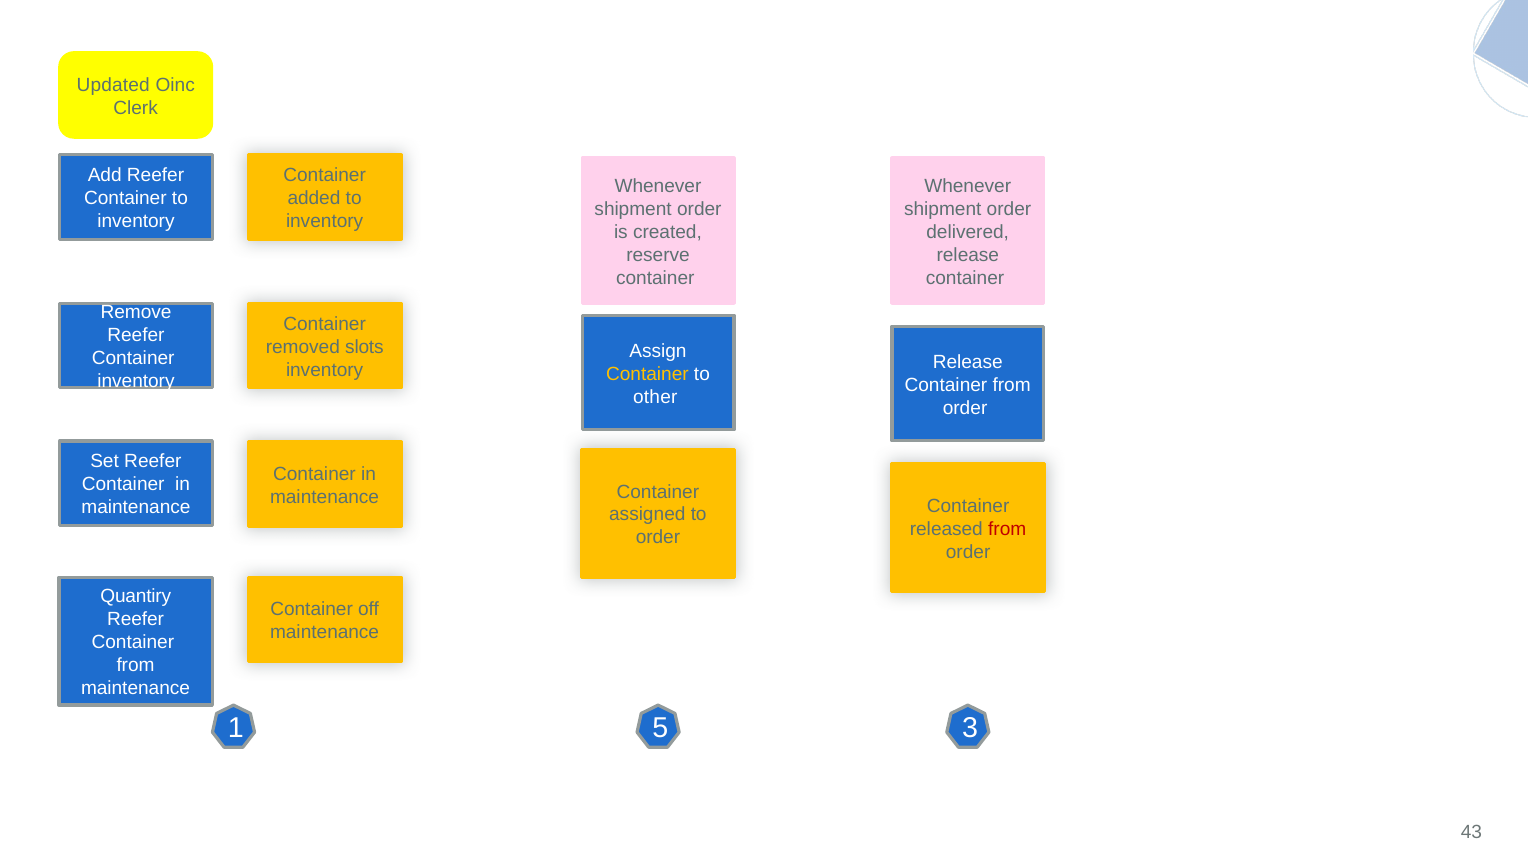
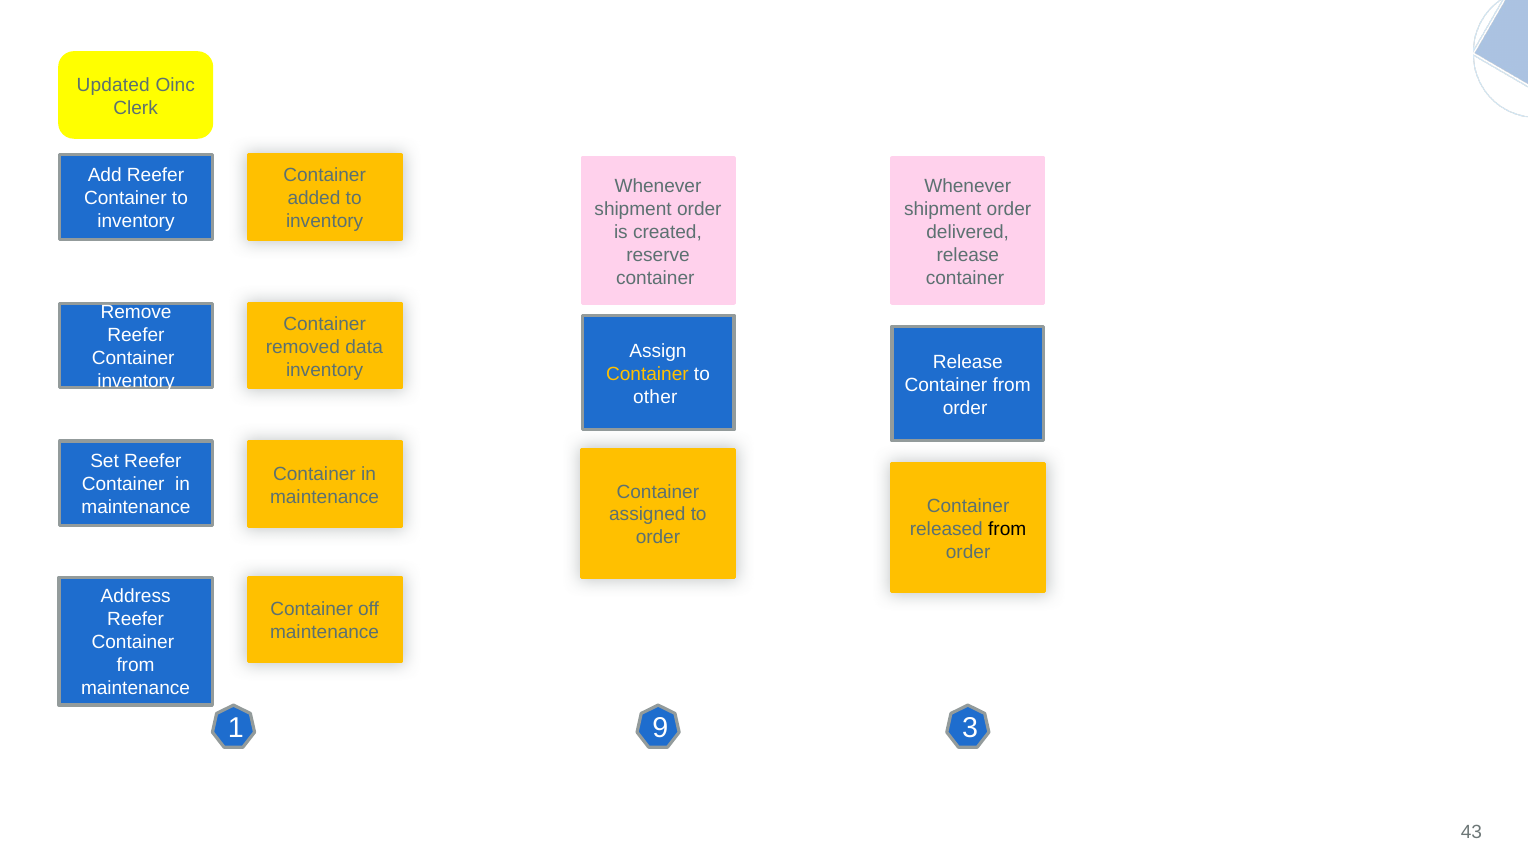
slots: slots -> data (364, 347)
from colour: red -> black (1007, 529)
Quantiry: Quantiry -> Address (136, 596)
5: 5 -> 9 (660, 728)
